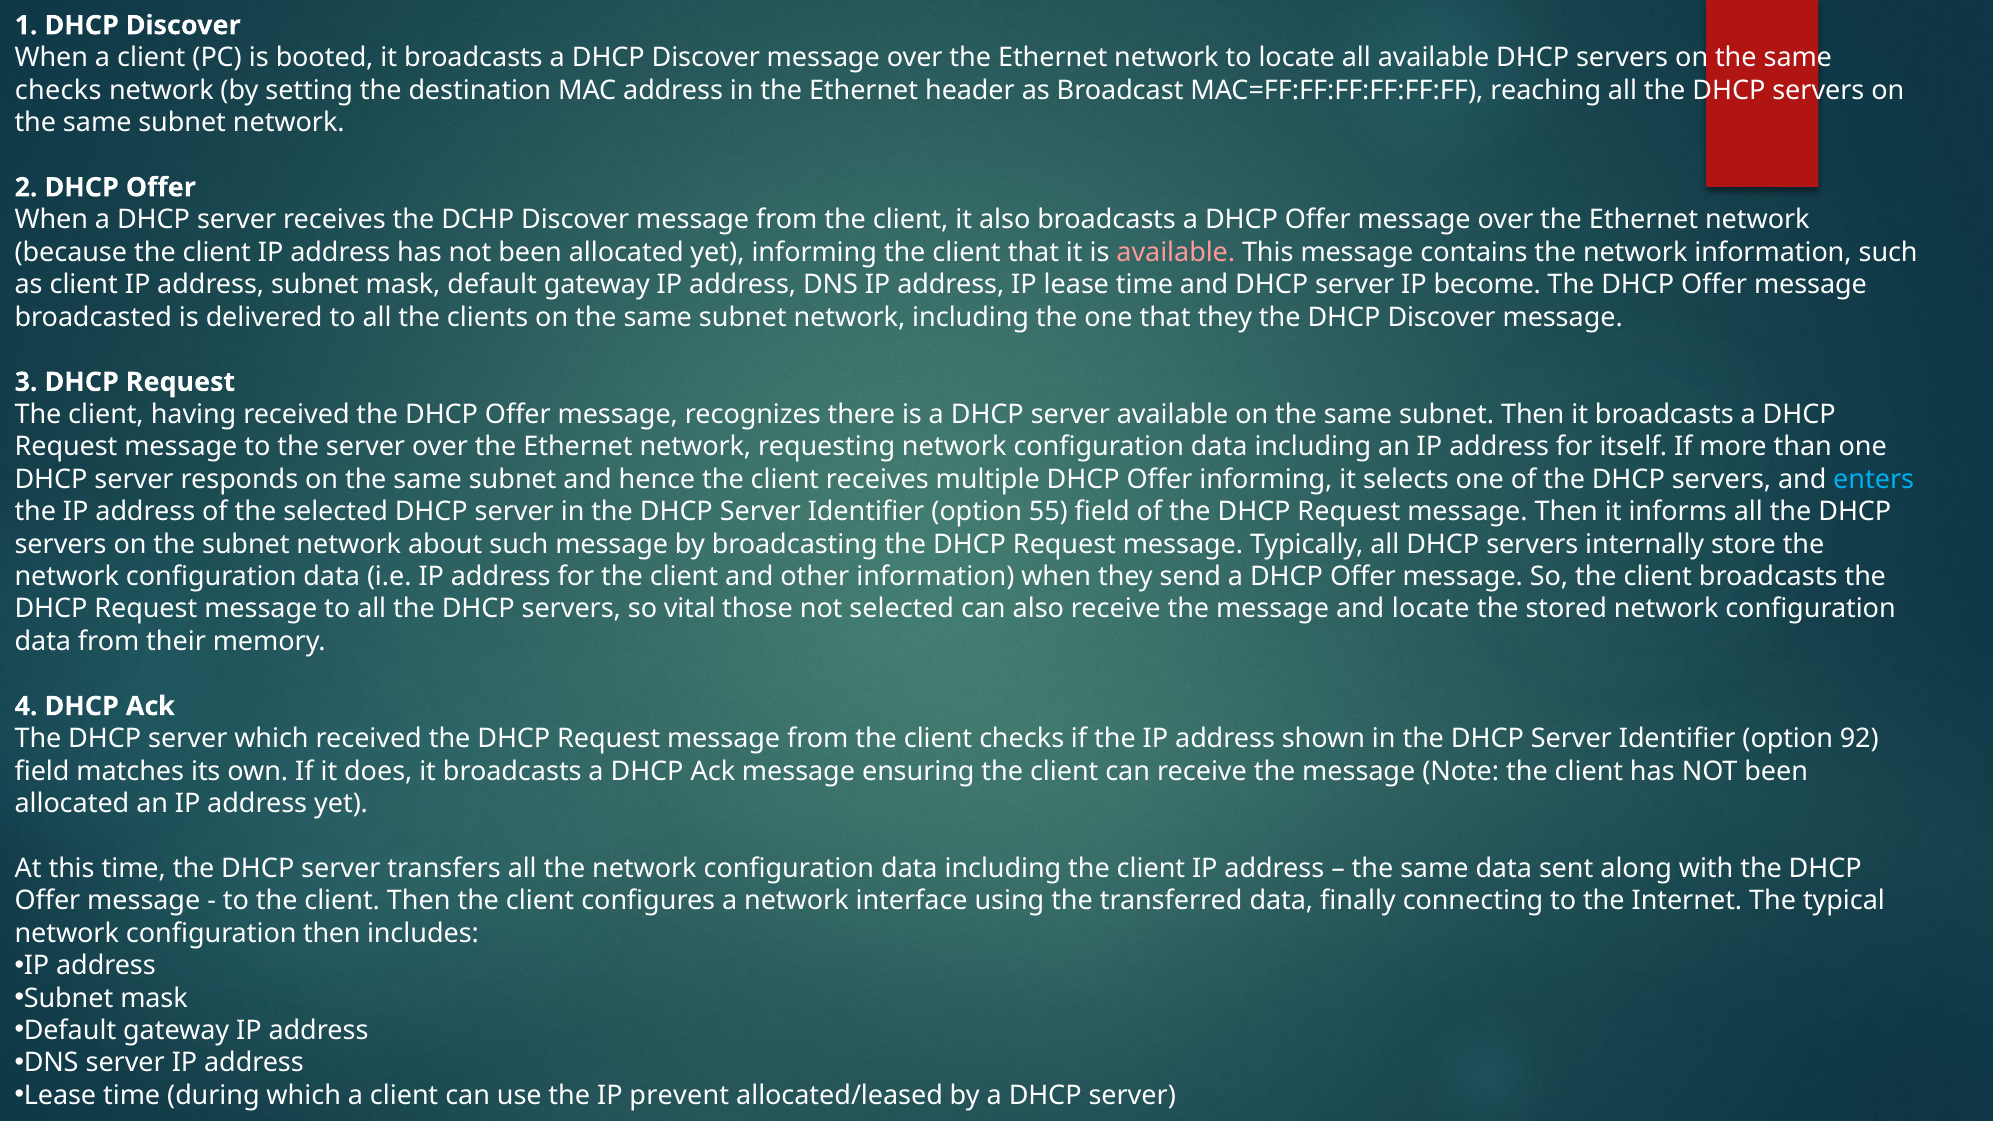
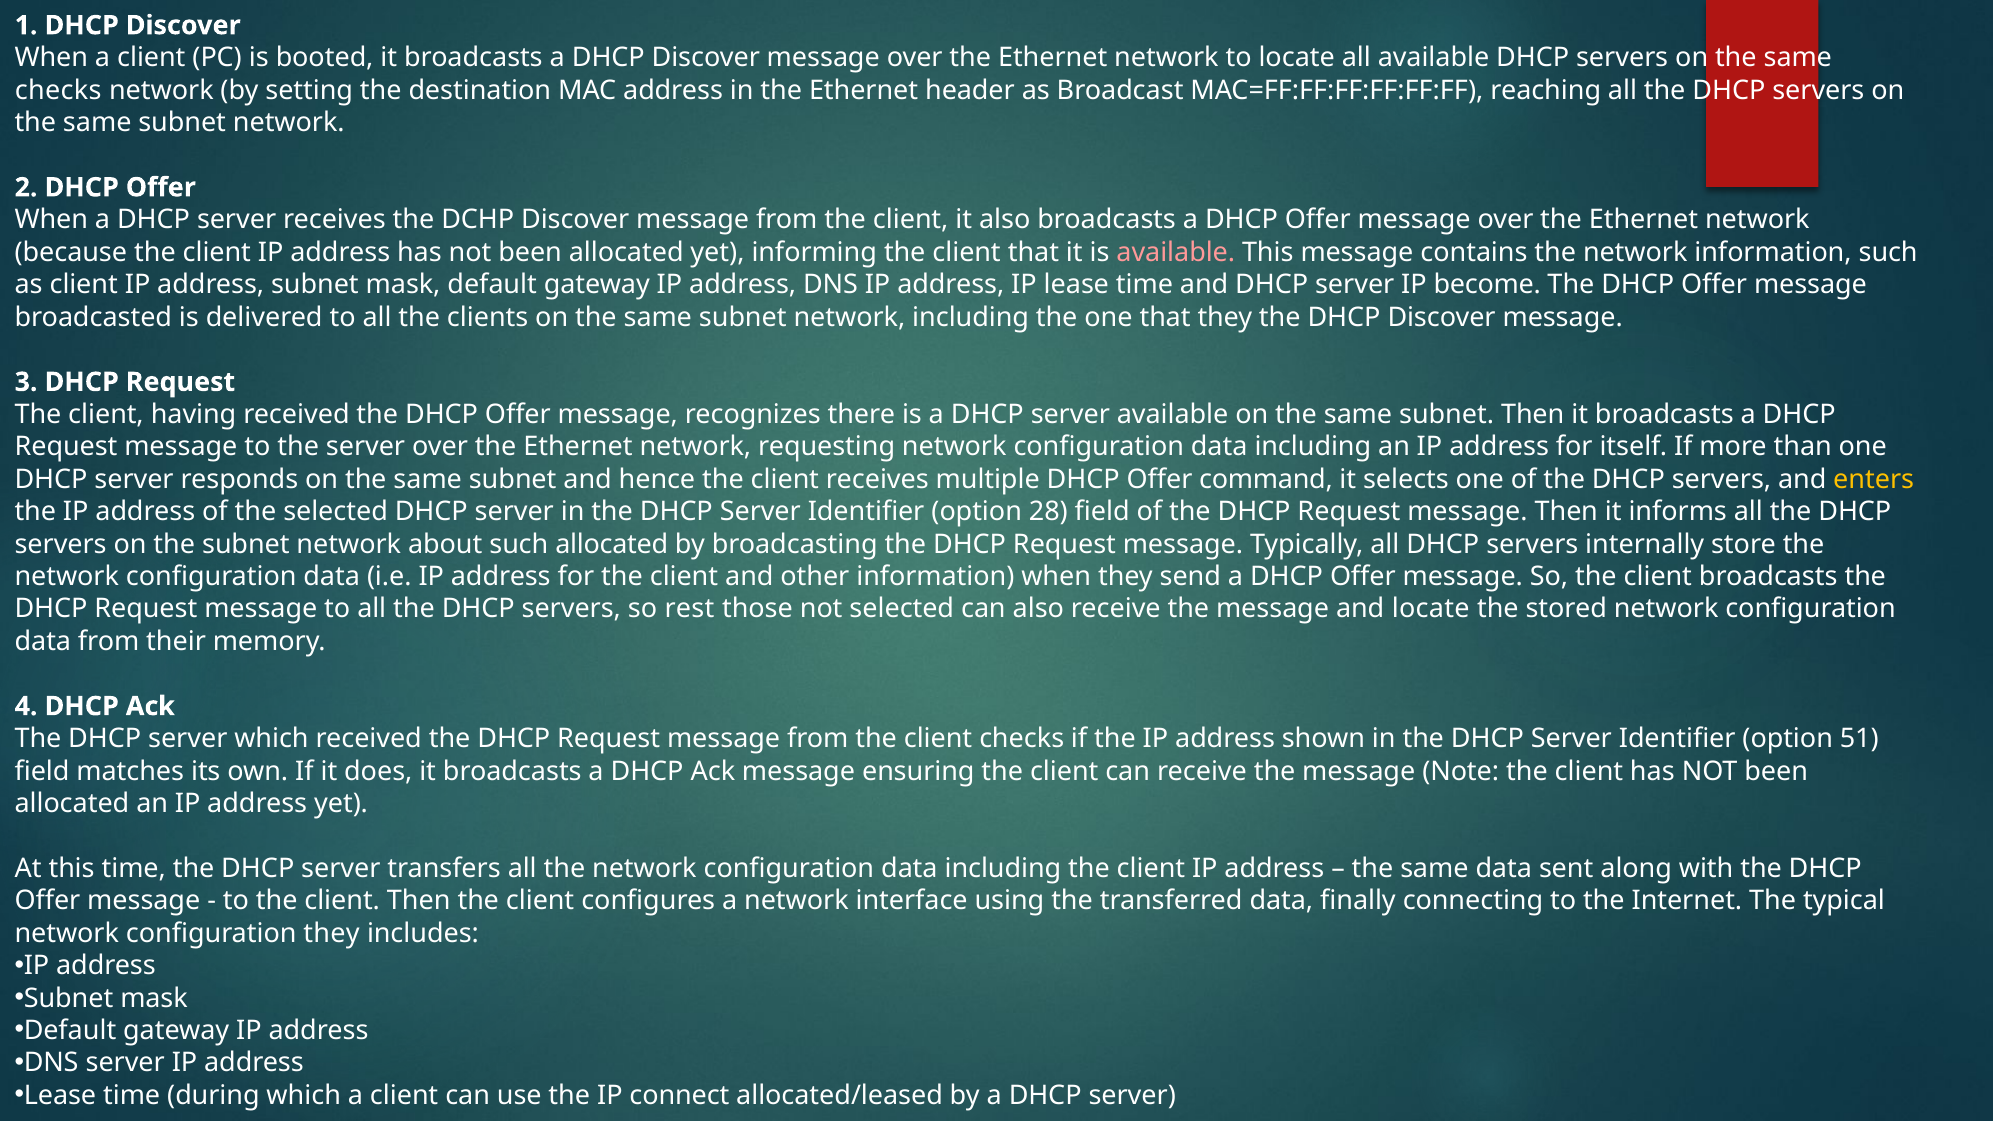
Offer informing: informing -> command (1266, 479)
enters colour: light blue -> yellow (1874, 479)
55: 55 -> 28 (1048, 512)
such message: message -> allocated (612, 544)
vital: vital -> rest (689, 609)
92: 92 -> 51 (1859, 739)
configuration then: then -> they (332, 933)
prevent: prevent -> connect (679, 1095)
